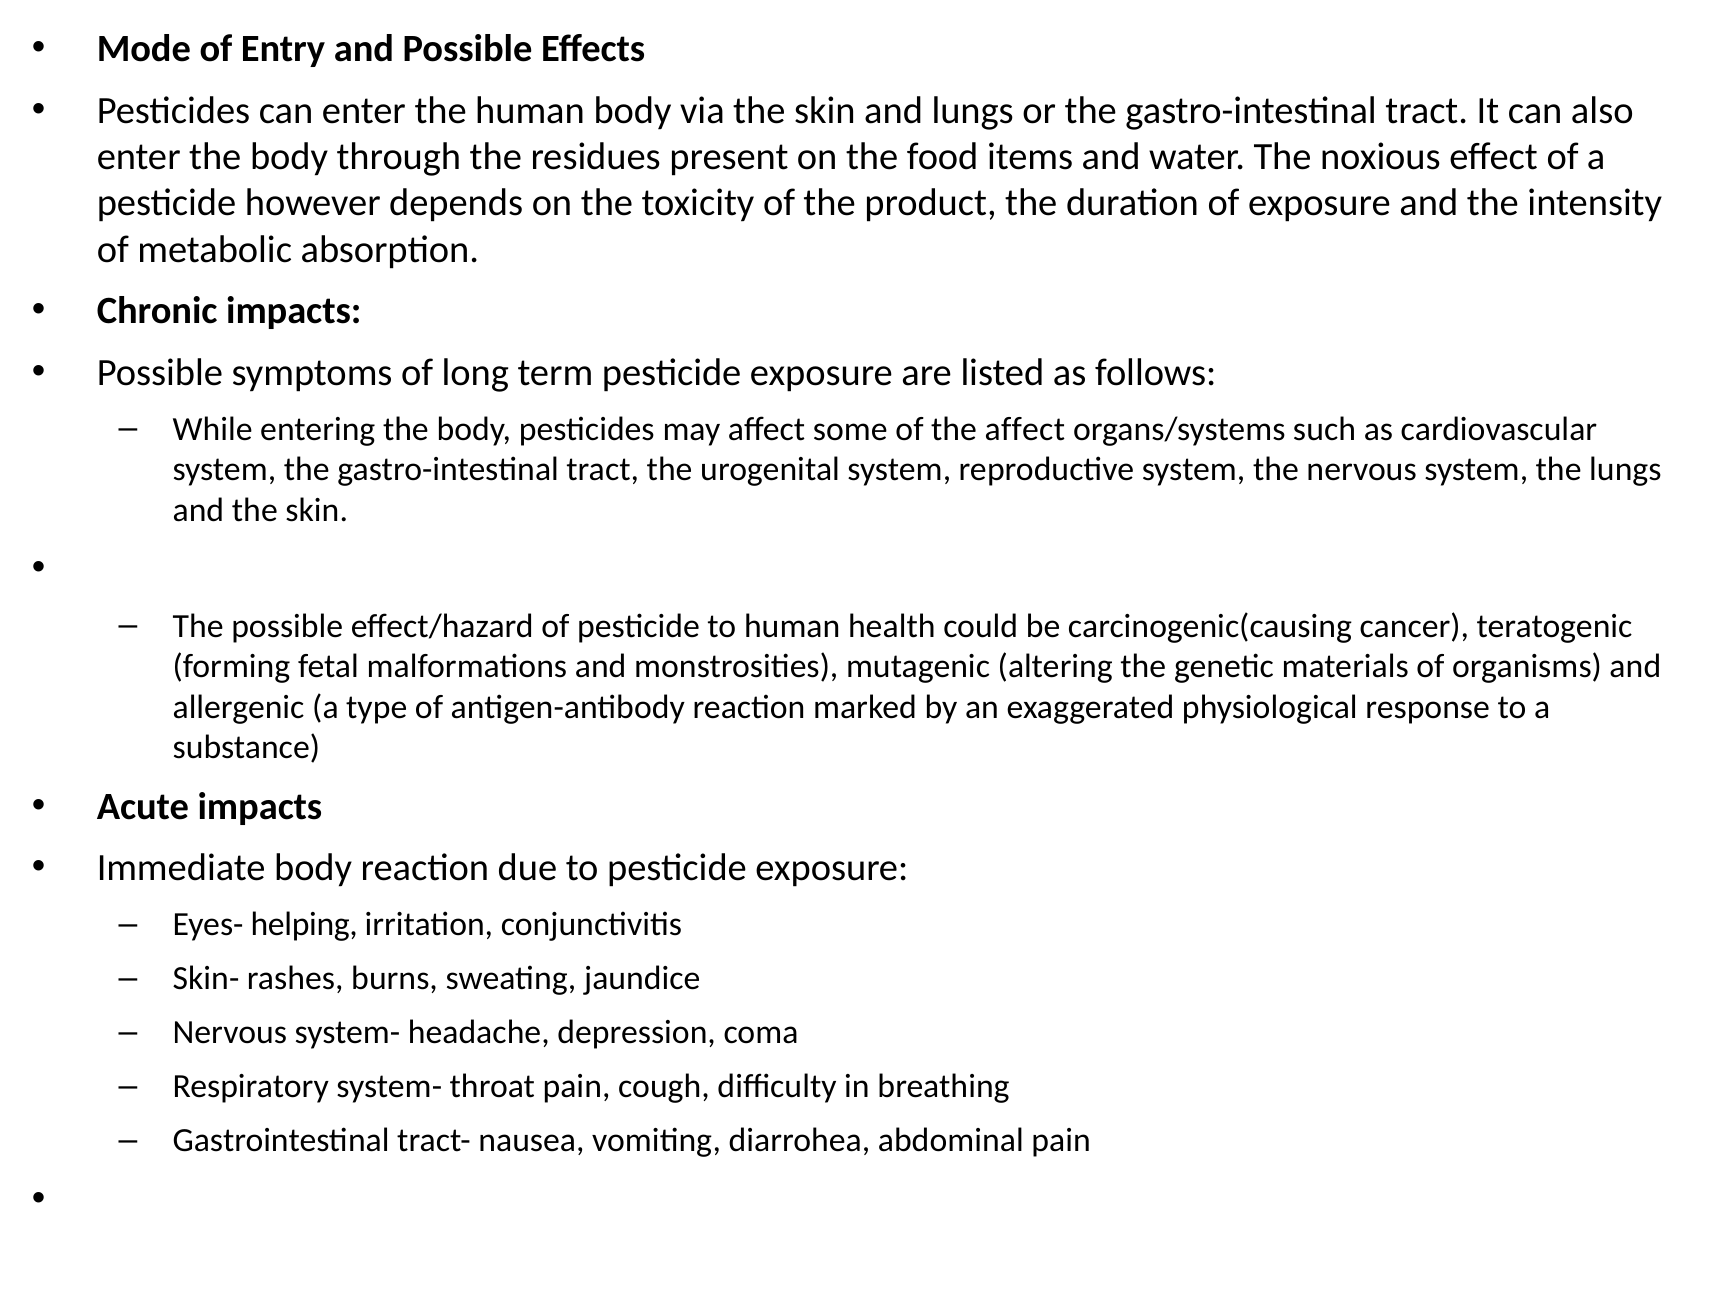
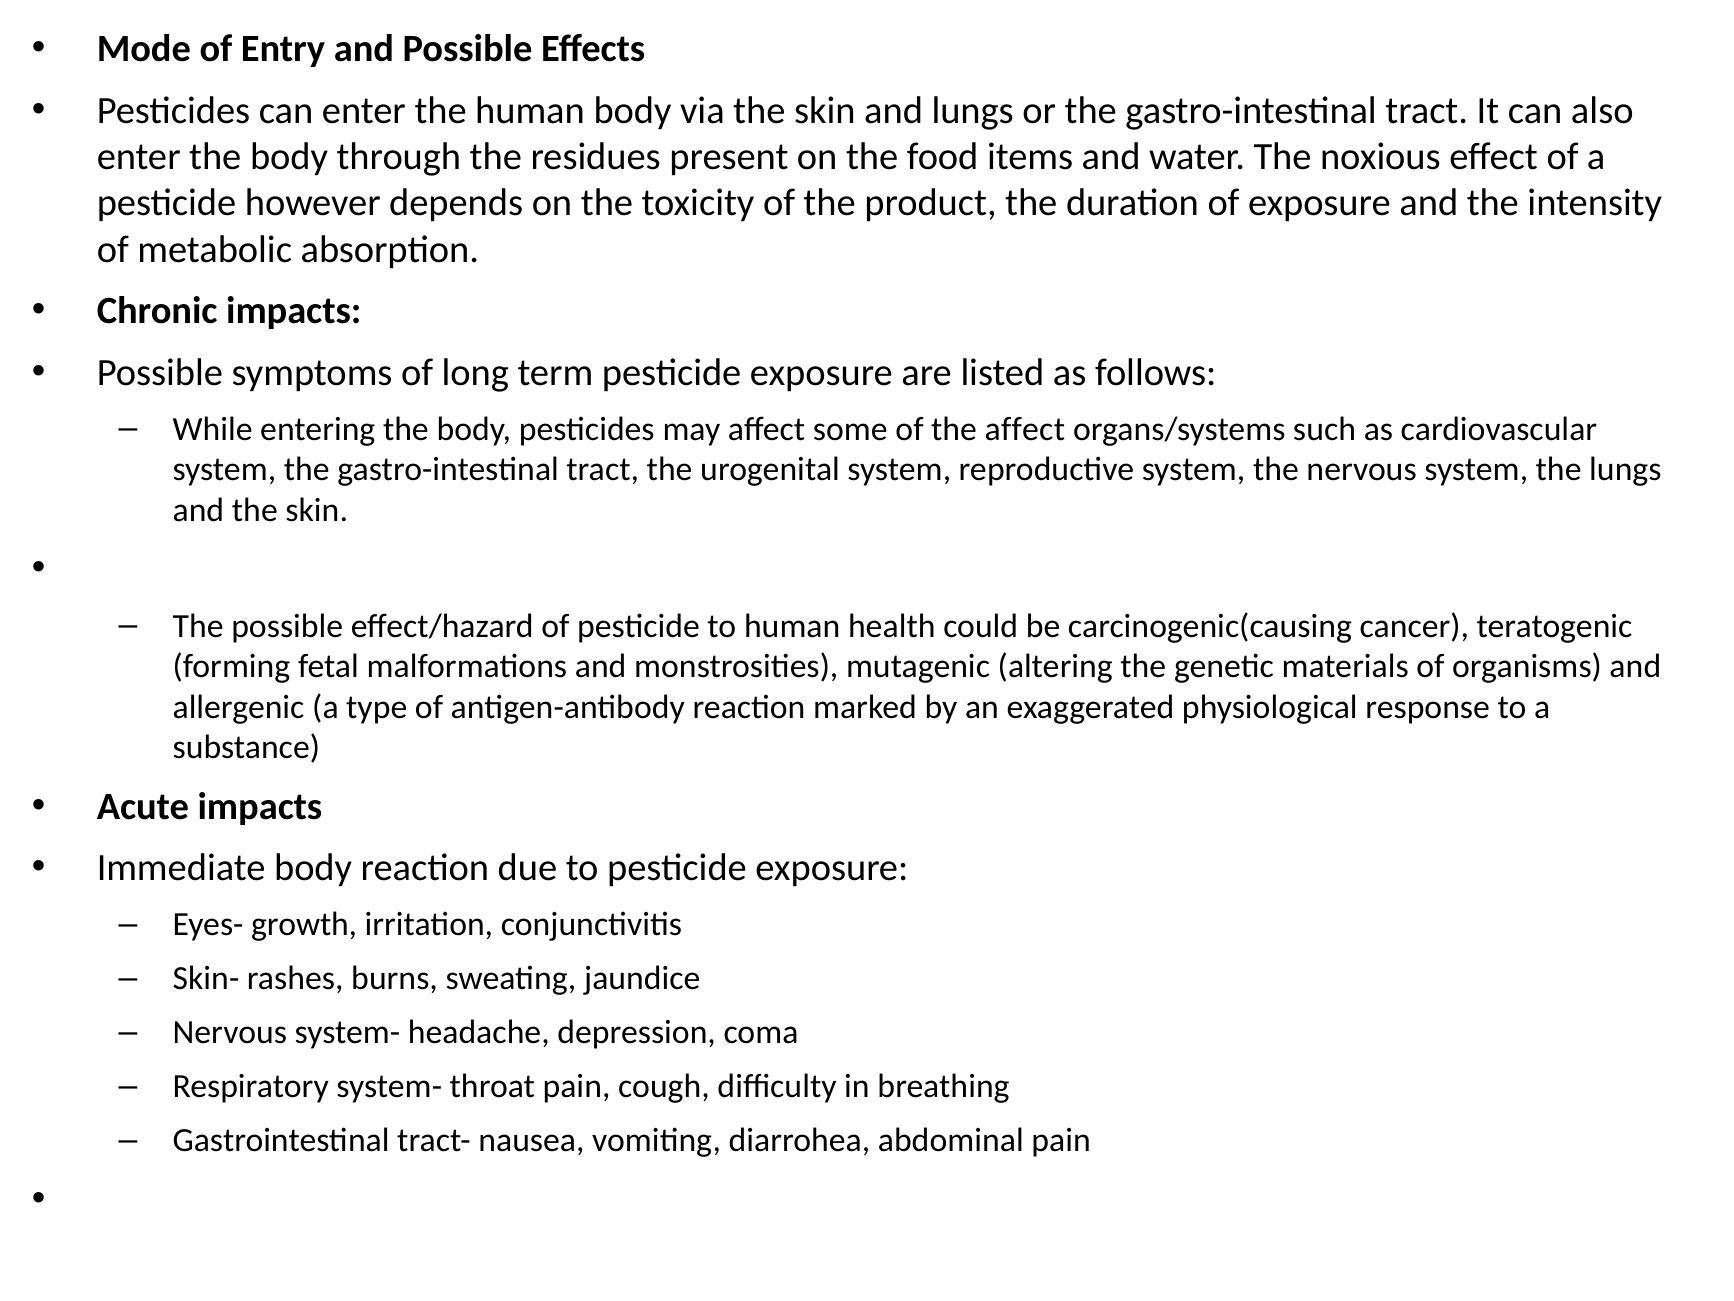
helping: helping -> growth (304, 924)
